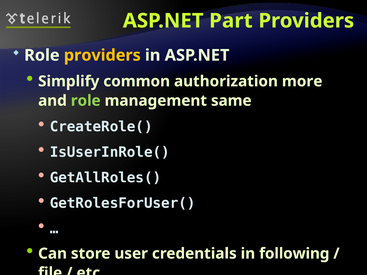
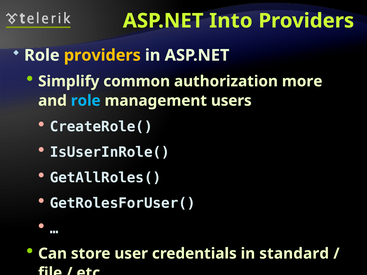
Part: Part -> Into (231, 21)
role colour: light green -> light blue (86, 101)
same: same -> users (231, 101)
following: following -> standard (294, 254)
